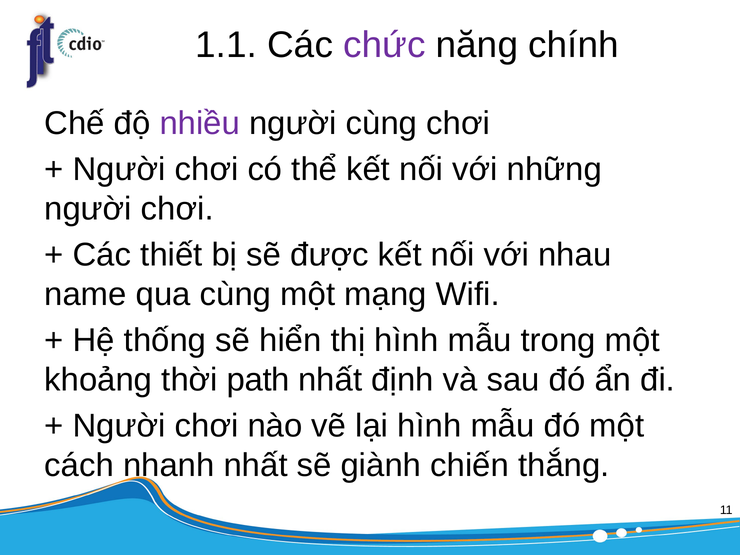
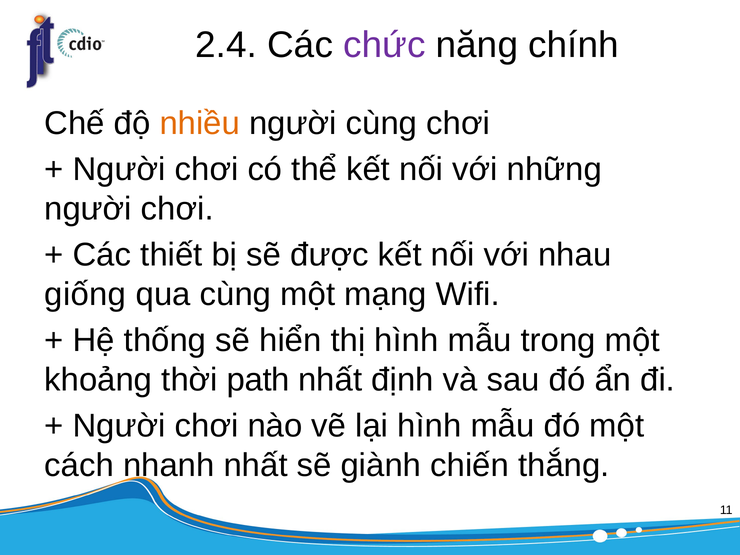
1.1: 1.1 -> 2.4 (226, 45)
nhiều colour: purple -> orange (200, 123)
name: name -> giống (85, 294)
